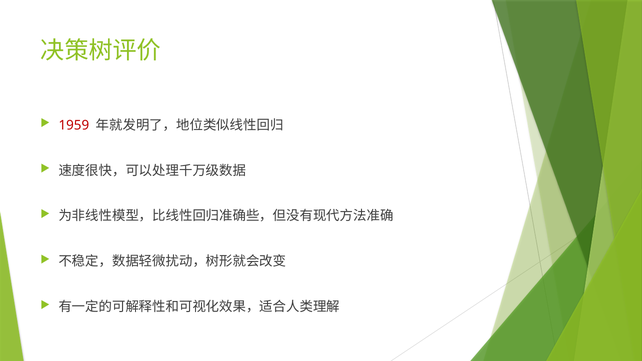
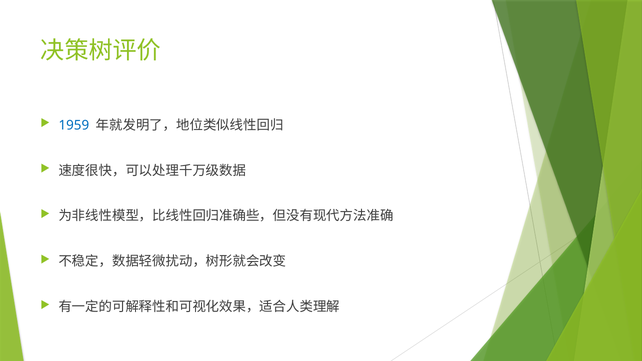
1959 colour: red -> blue (74, 125)
